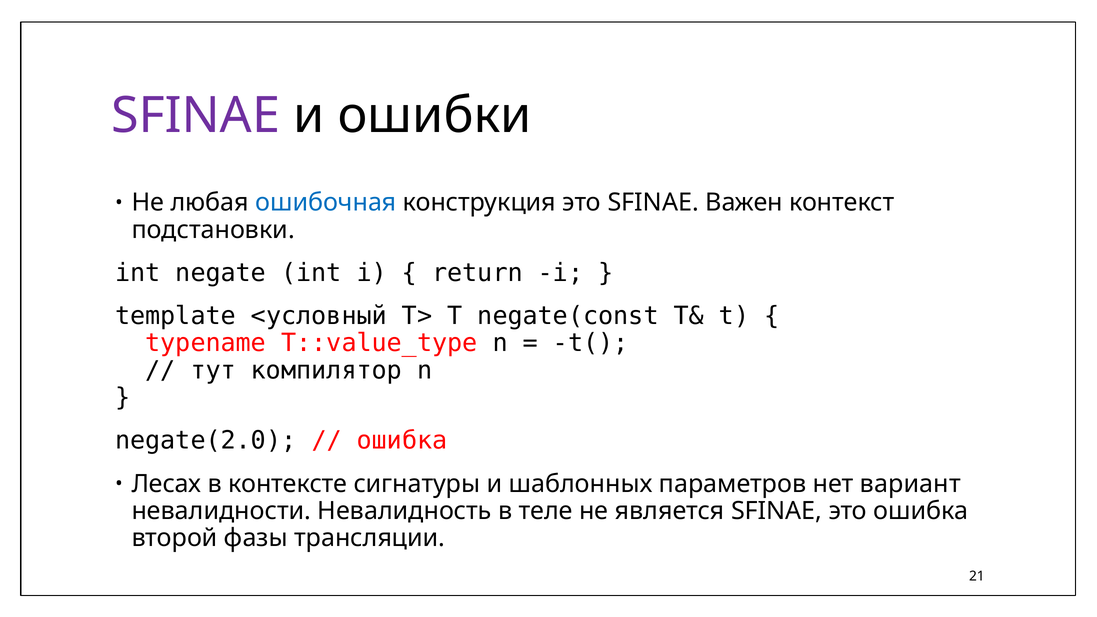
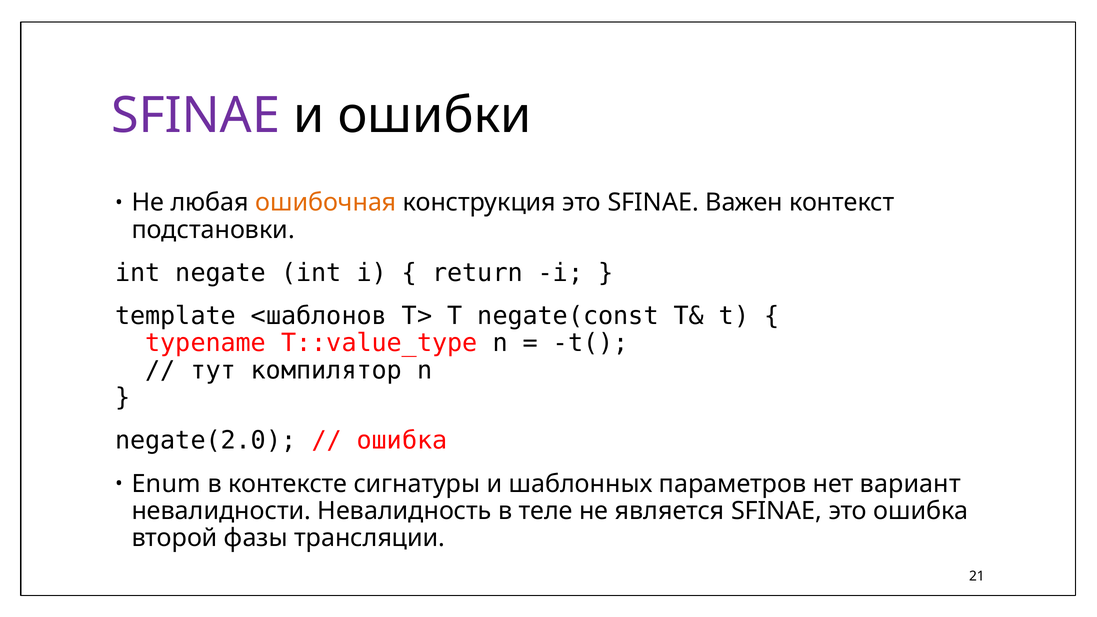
ошибочная colour: blue -> orange (326, 203)
<условный: <условный -> <шаблонов (319, 316)
Лесах: Лесах -> Enum (166, 484)
